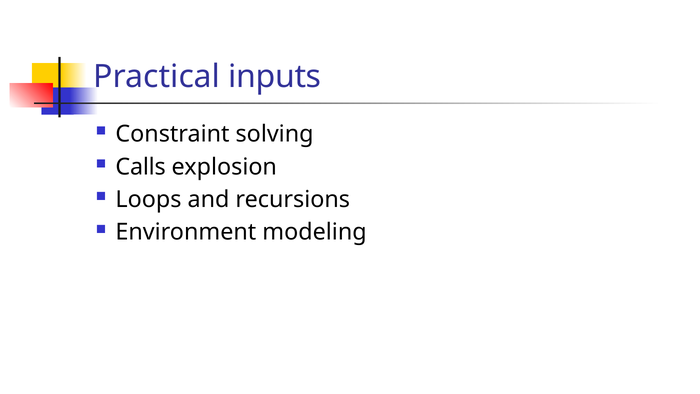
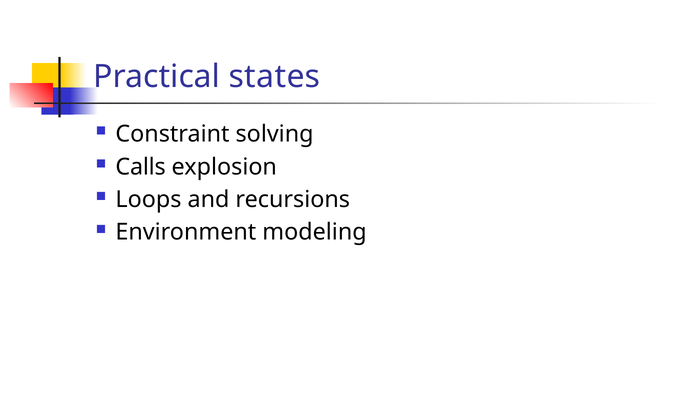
inputs: inputs -> states (274, 77)
